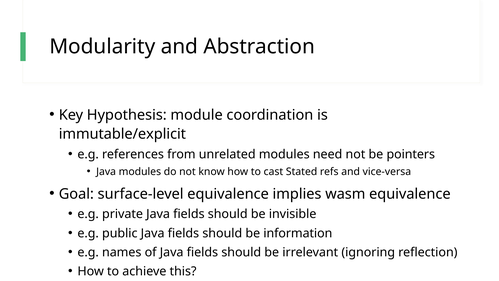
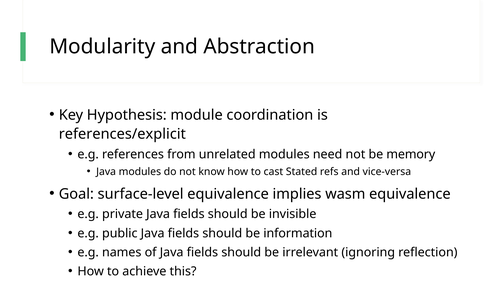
immutable/explicit: immutable/explicit -> references/explicit (122, 134)
pointers: pointers -> memory (411, 154)
